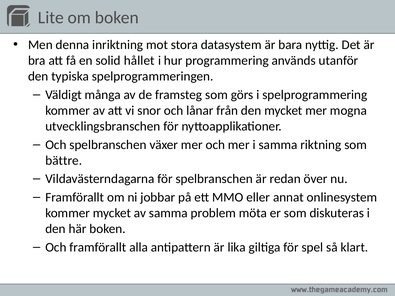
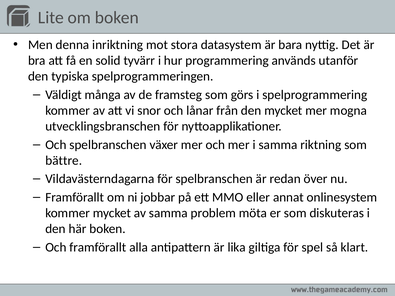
hållet: hållet -> tyvärr (139, 61)
